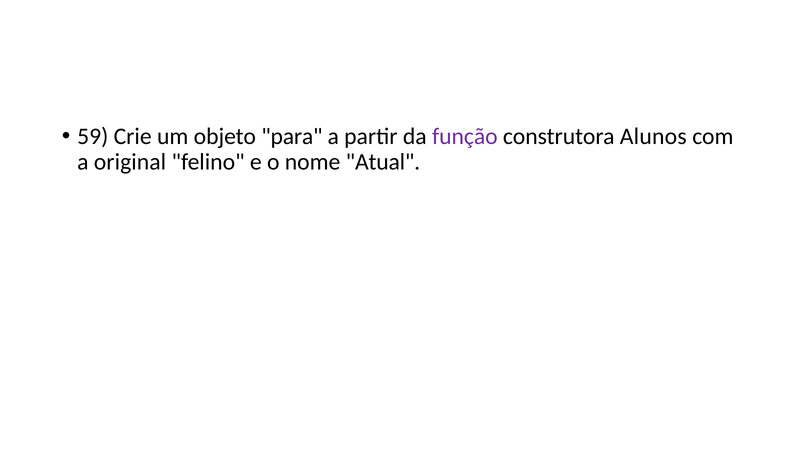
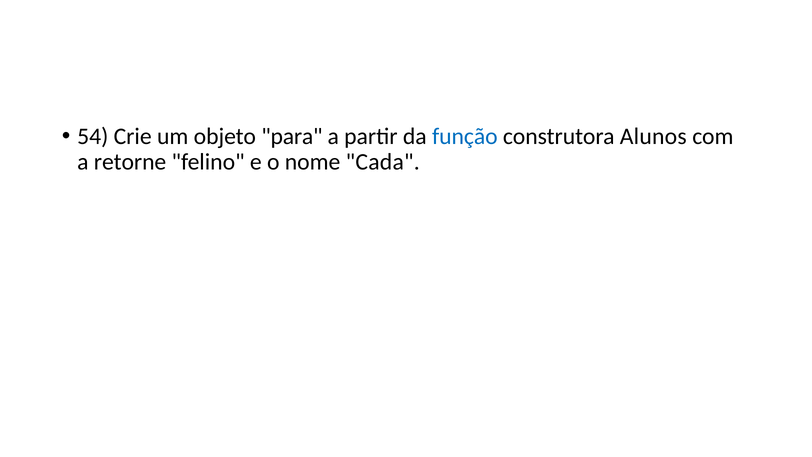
59: 59 -> 54 (93, 136)
função colour: purple -> blue (465, 136)
original: original -> retorne (130, 162)
Atual: Atual -> Cada (383, 162)
